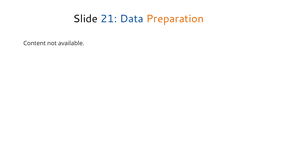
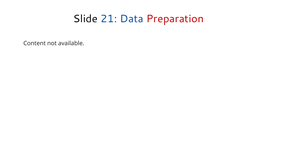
Preparation colour: orange -> red (175, 19)
